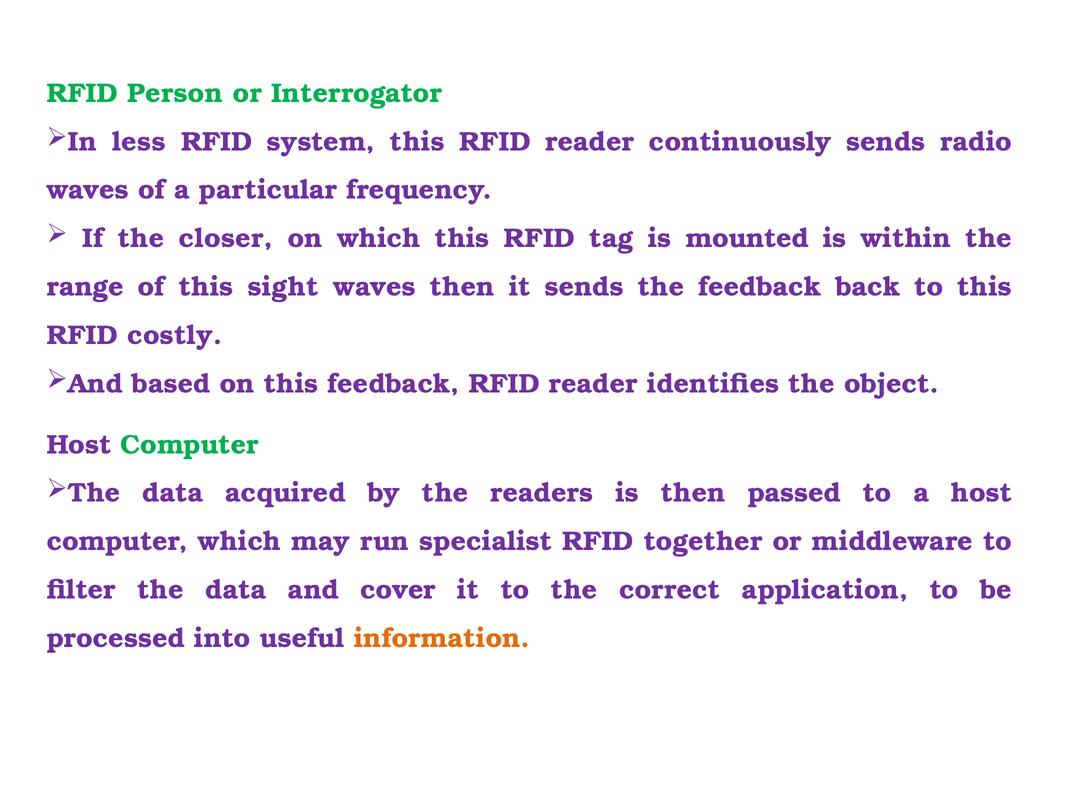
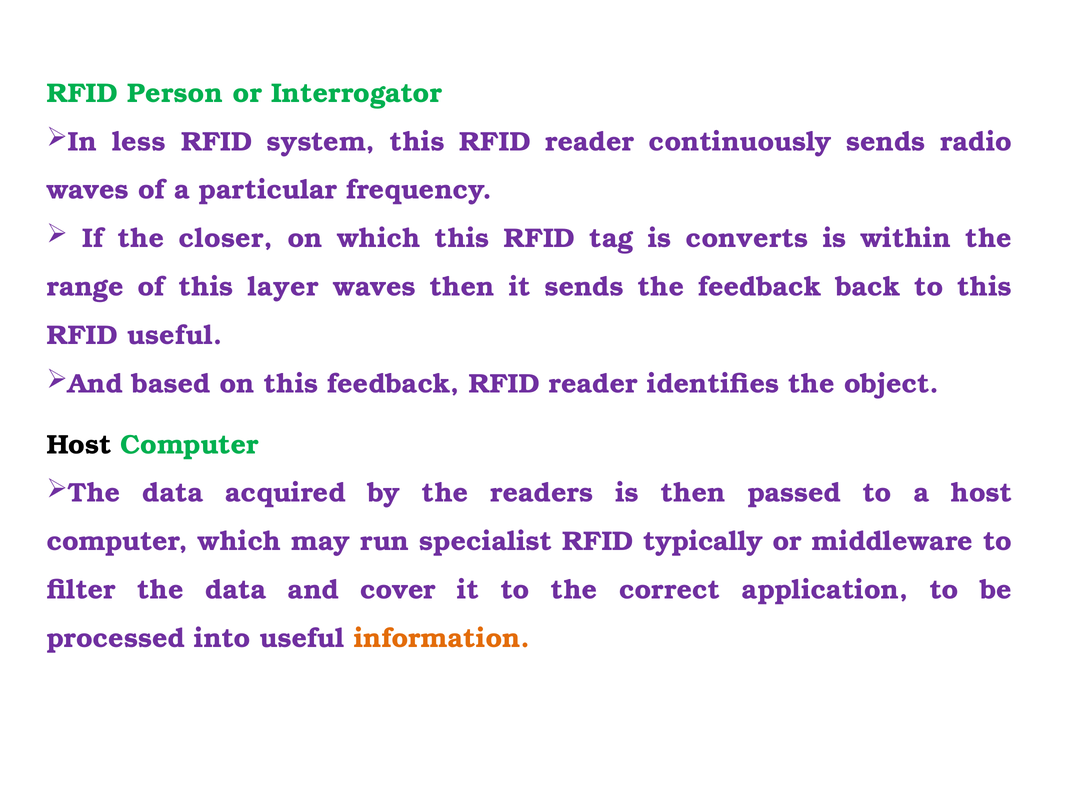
mounted: mounted -> converts (747, 239)
sight: sight -> layer (283, 287)
RFID costly: costly -> useful (175, 336)
Host colour: purple -> black (79, 445)
together: together -> typically (703, 542)
